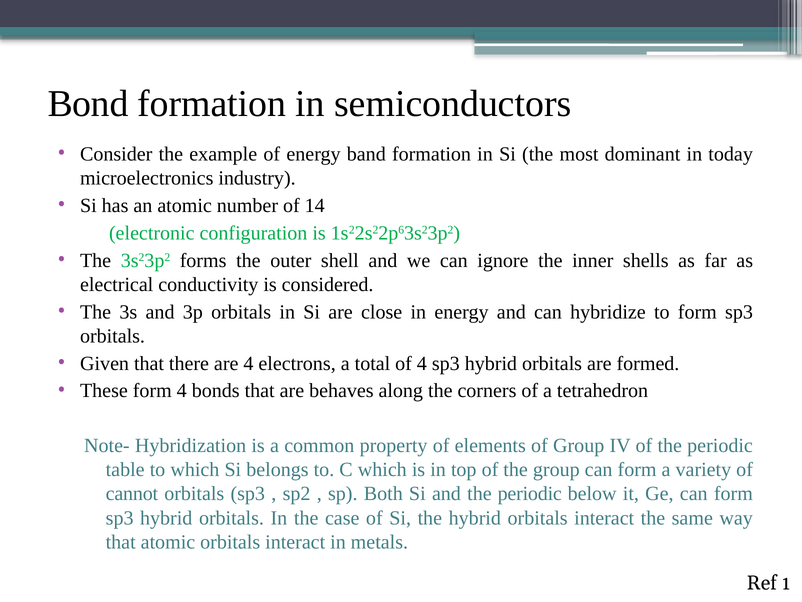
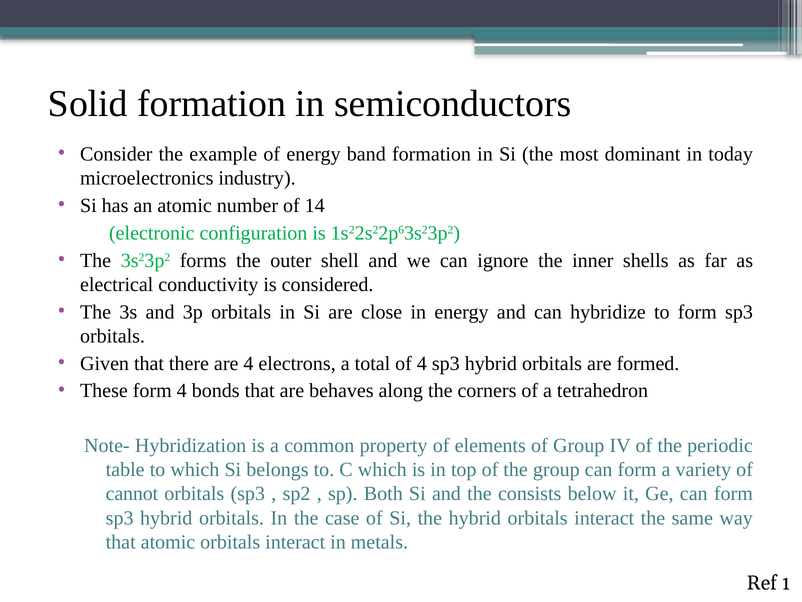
Bond: Bond -> Solid (88, 104)
and the periodic: periodic -> consists (530, 493)
